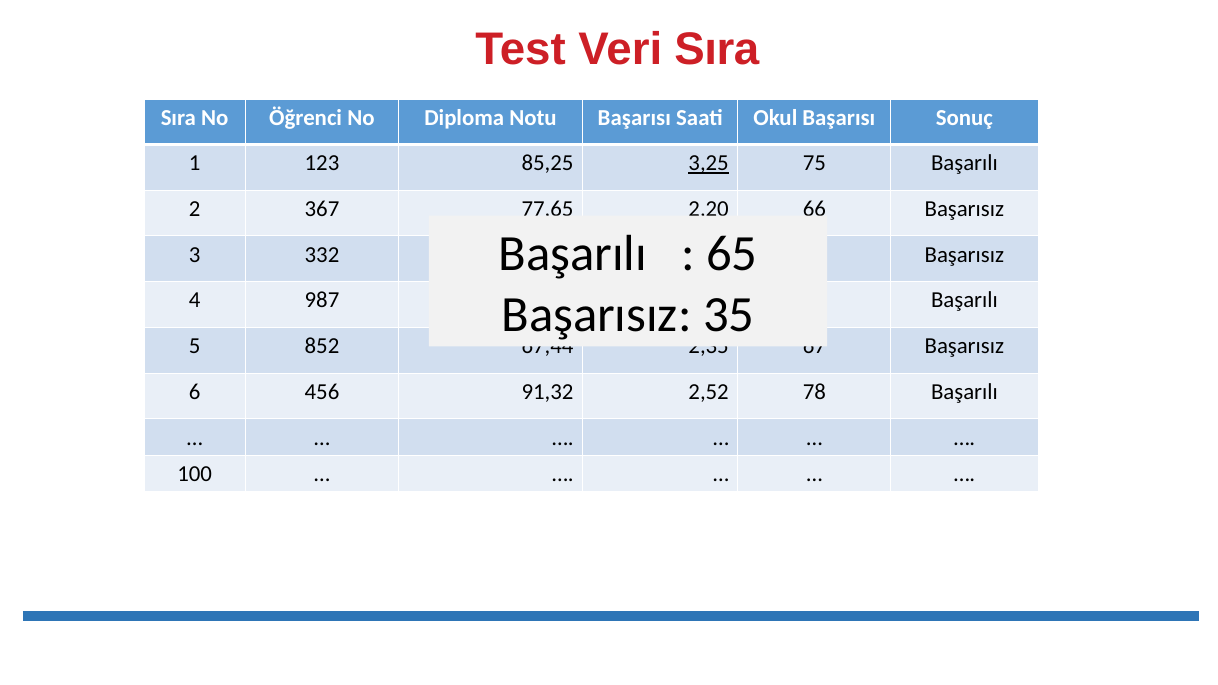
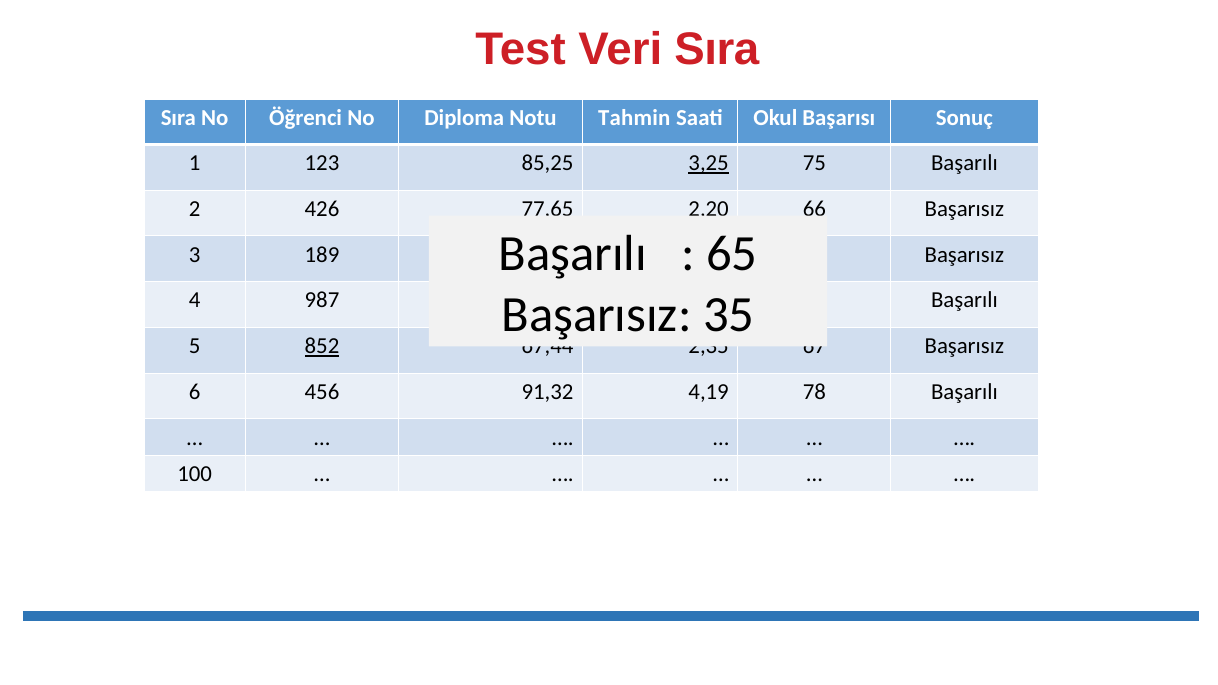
Notu Başarısı: Başarısı -> Tahmin (634, 118)
367: 367 -> 426 (322, 209)
332: 332 -> 189 (322, 255)
852 underline: none -> present (322, 346)
2,52: 2,52 -> 4,19 (709, 392)
